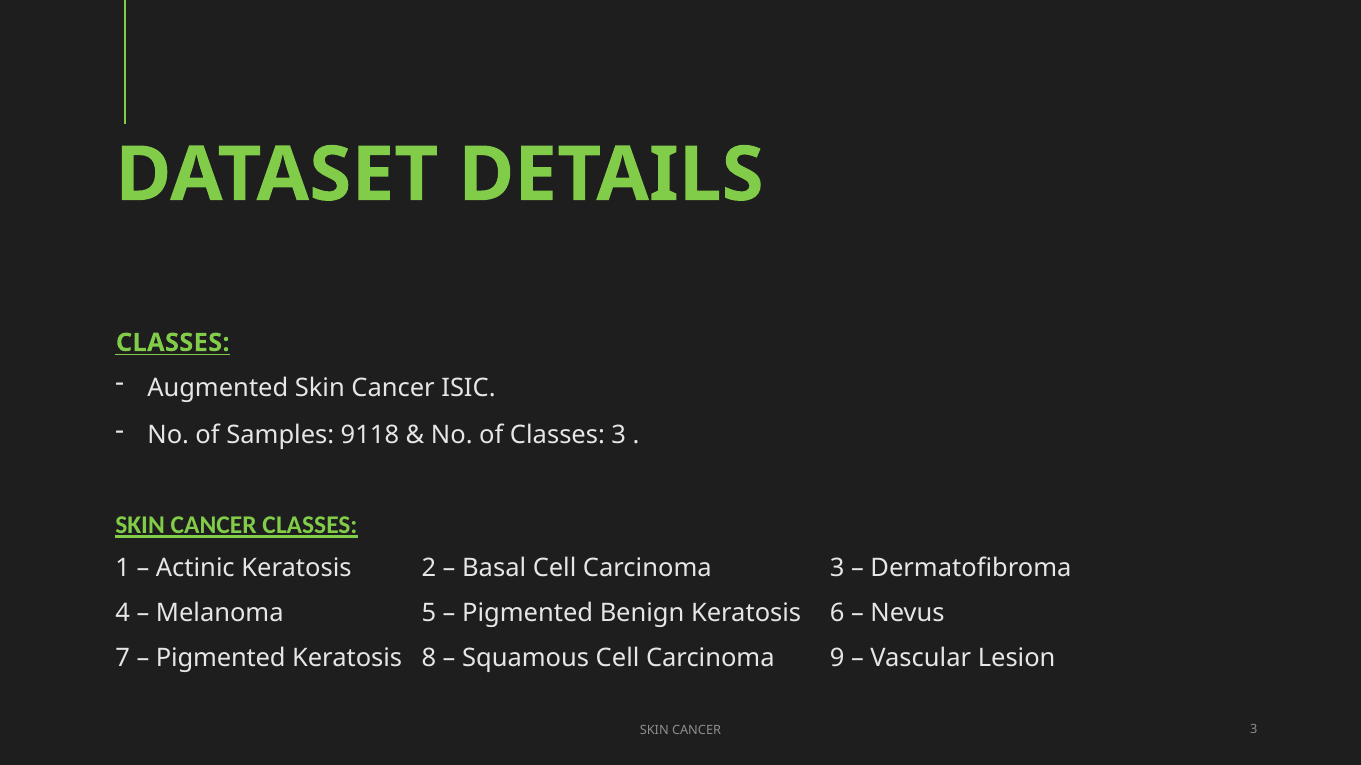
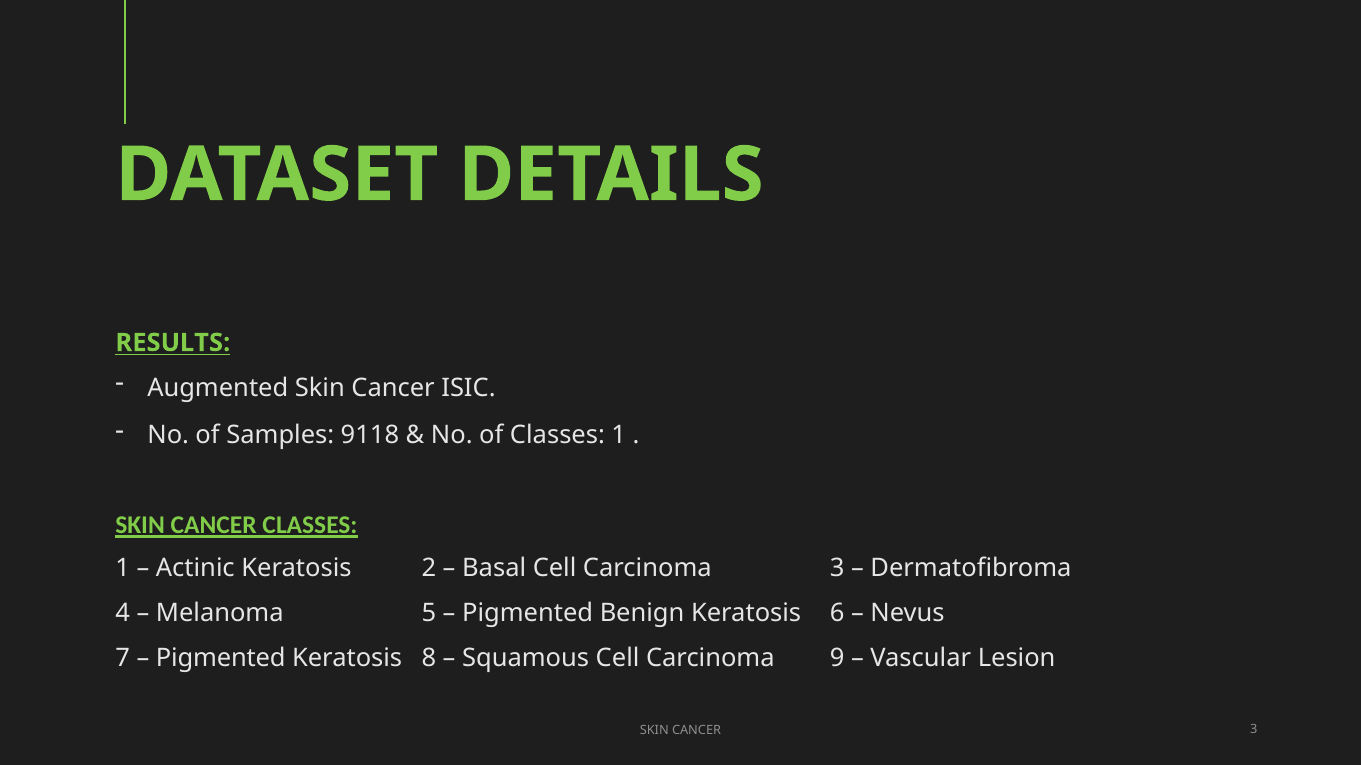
CLASSES: CLASSES -> RESULTS (173, 343)
of Classes 3: 3 -> 1 (619, 436)
